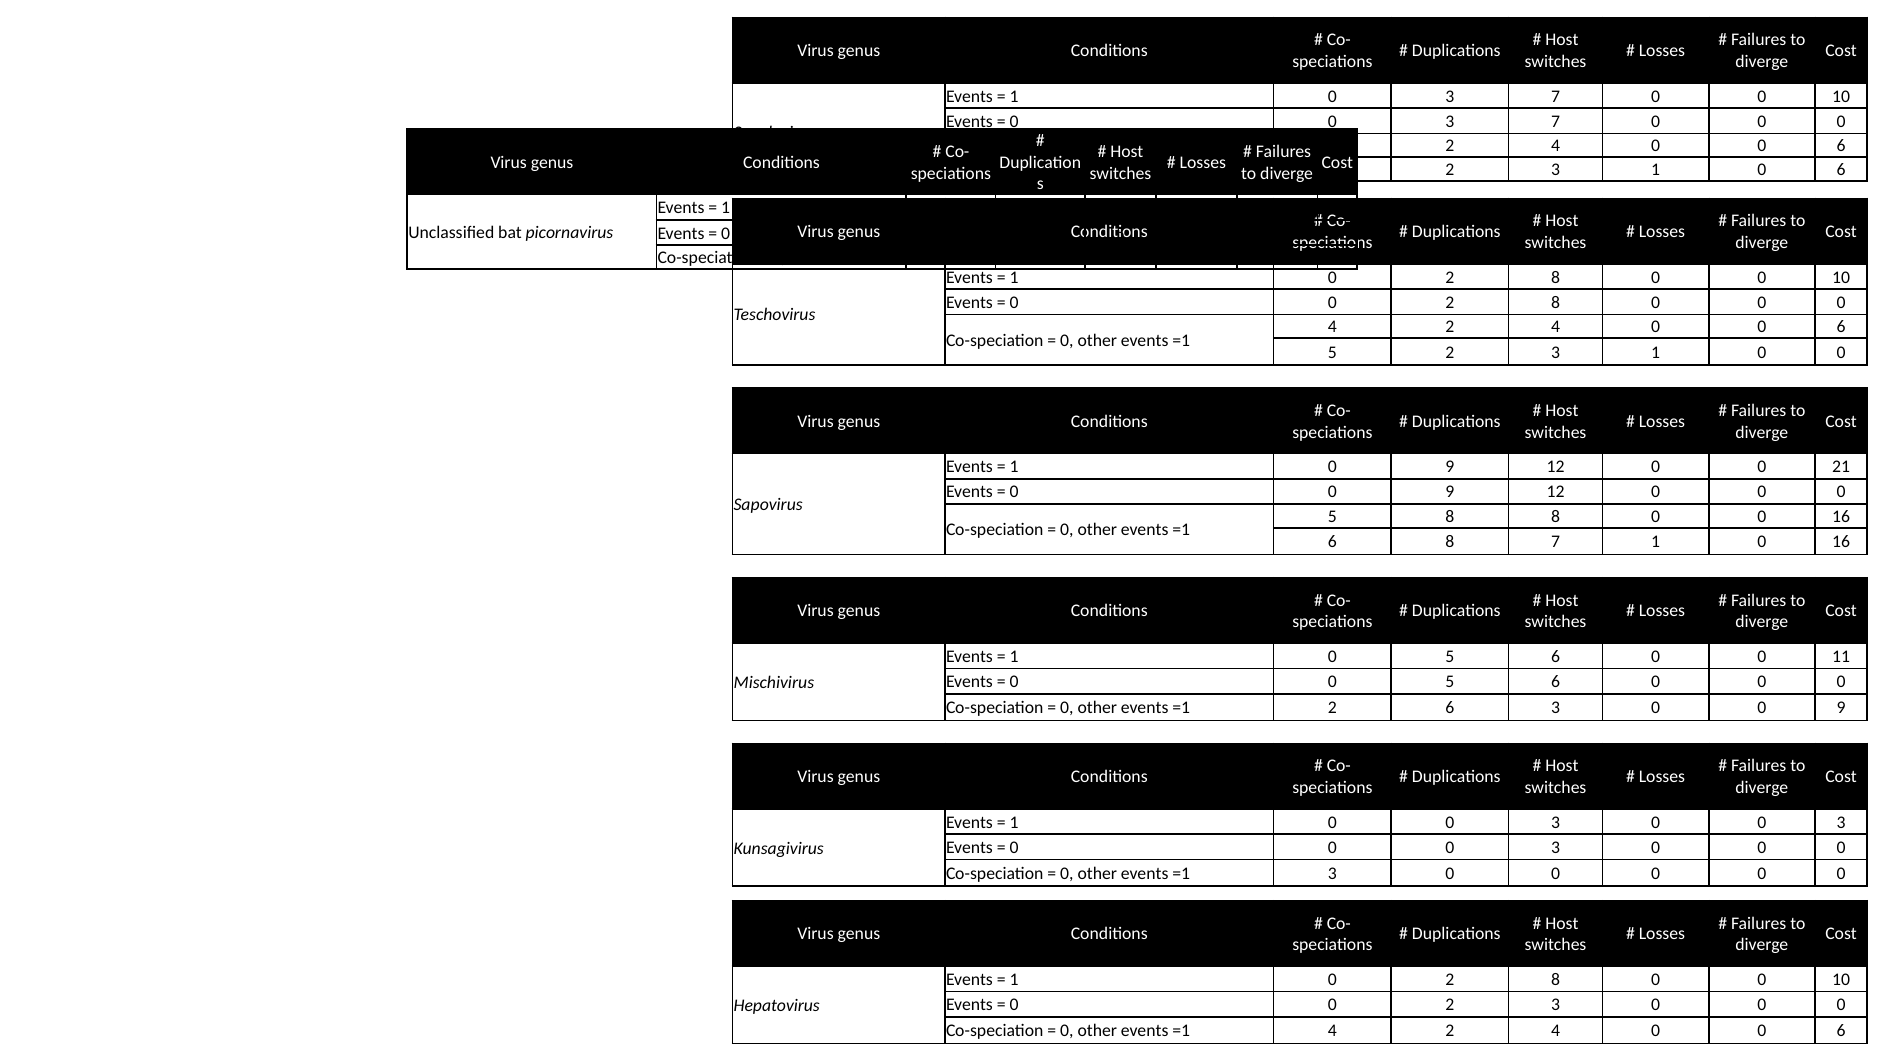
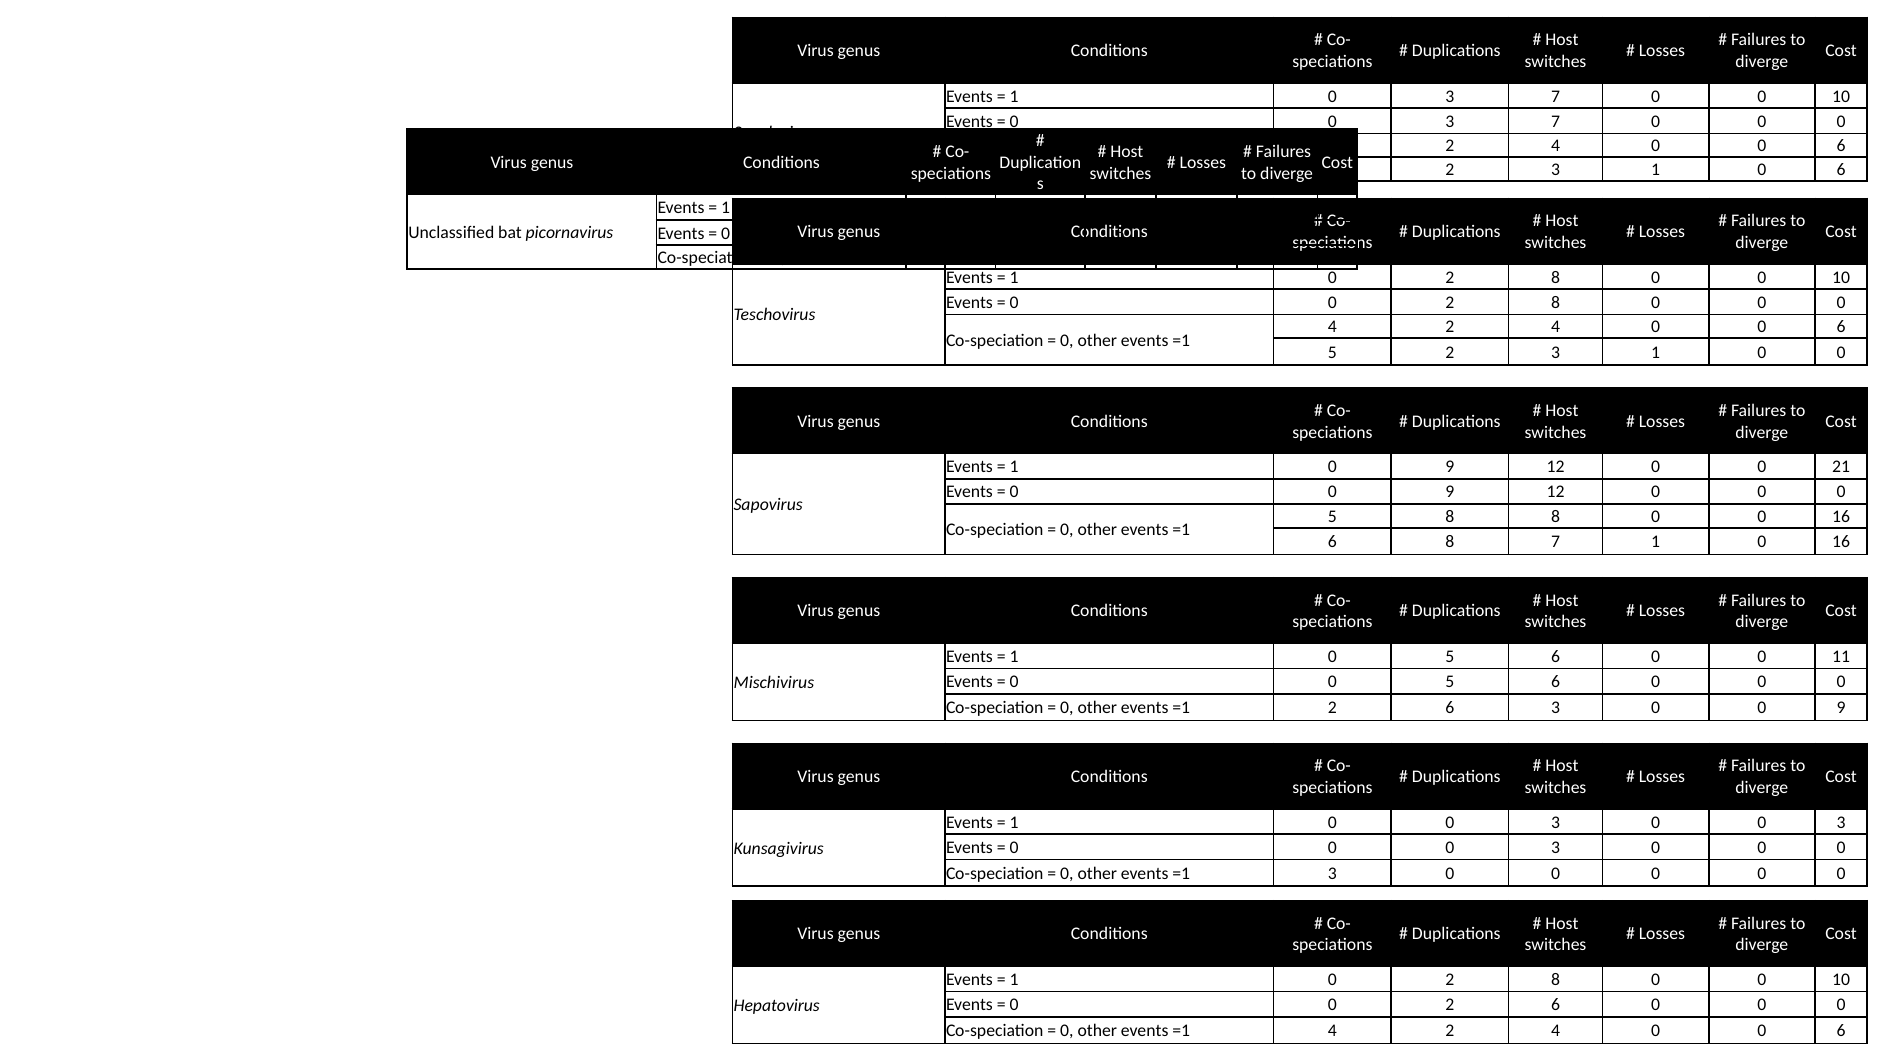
0 2 3: 3 -> 6 (1556, 1005)
